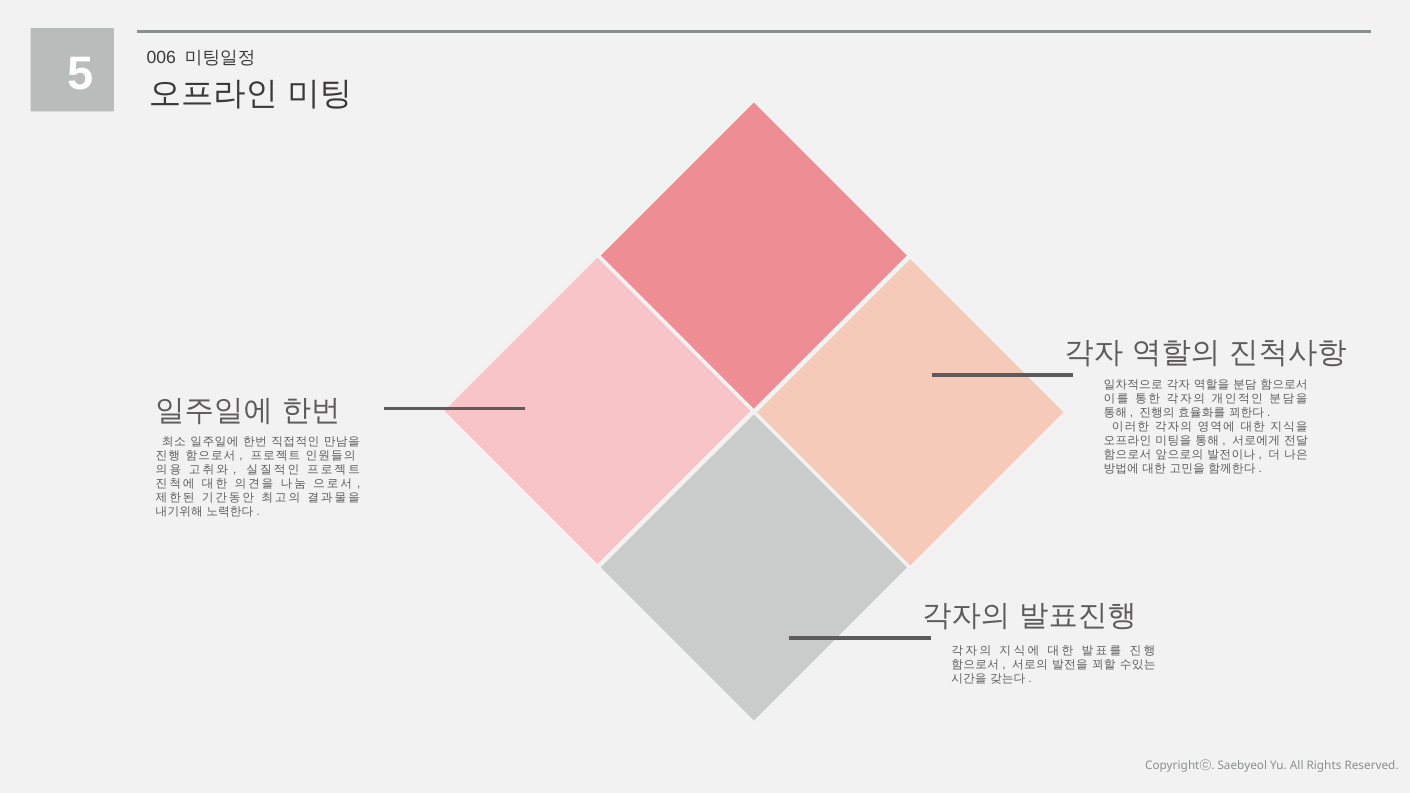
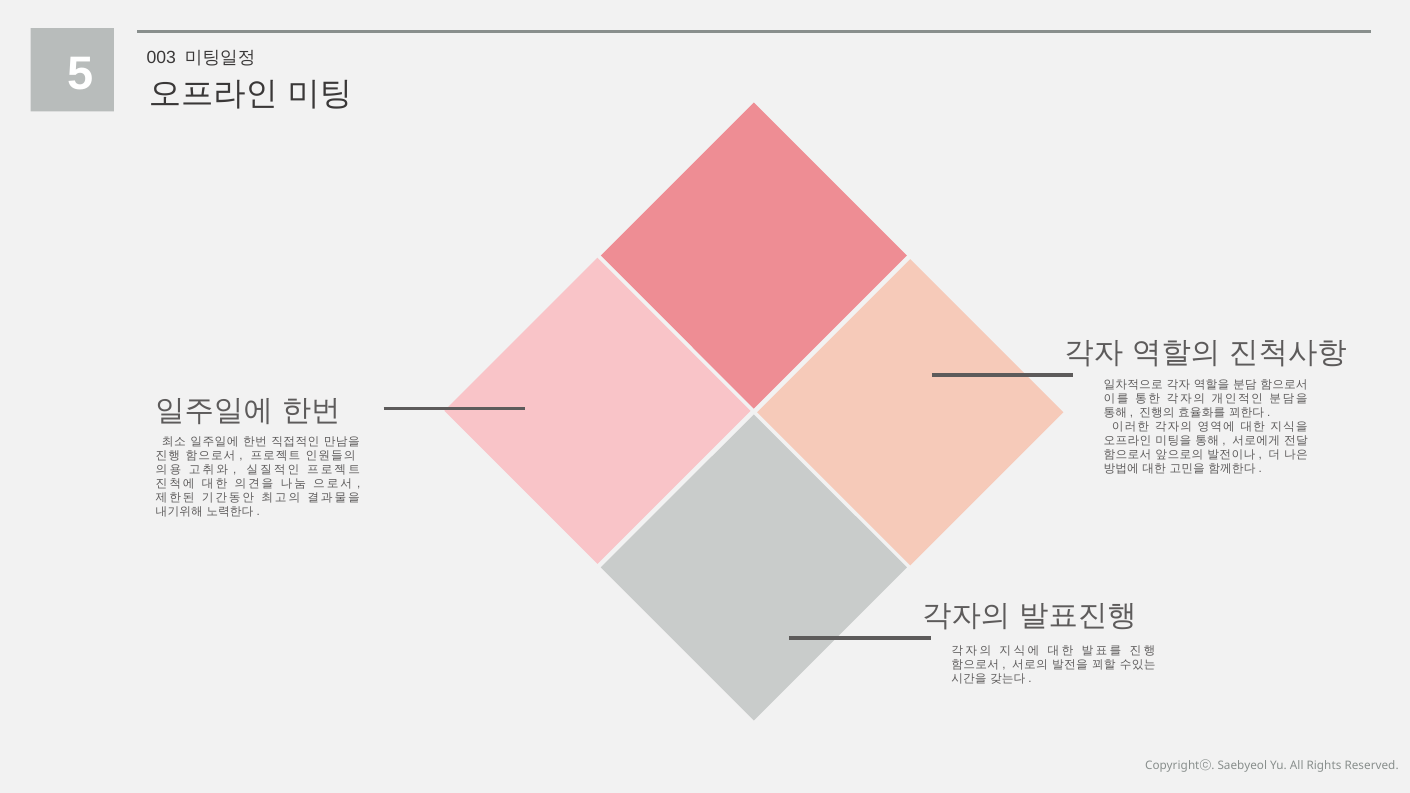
006: 006 -> 003 (161, 58)
